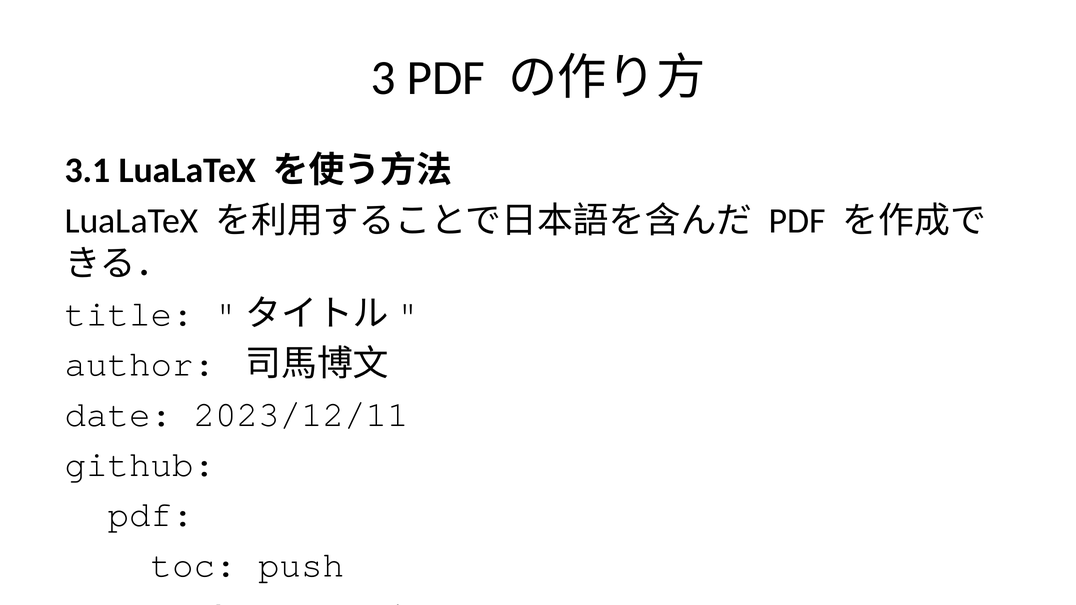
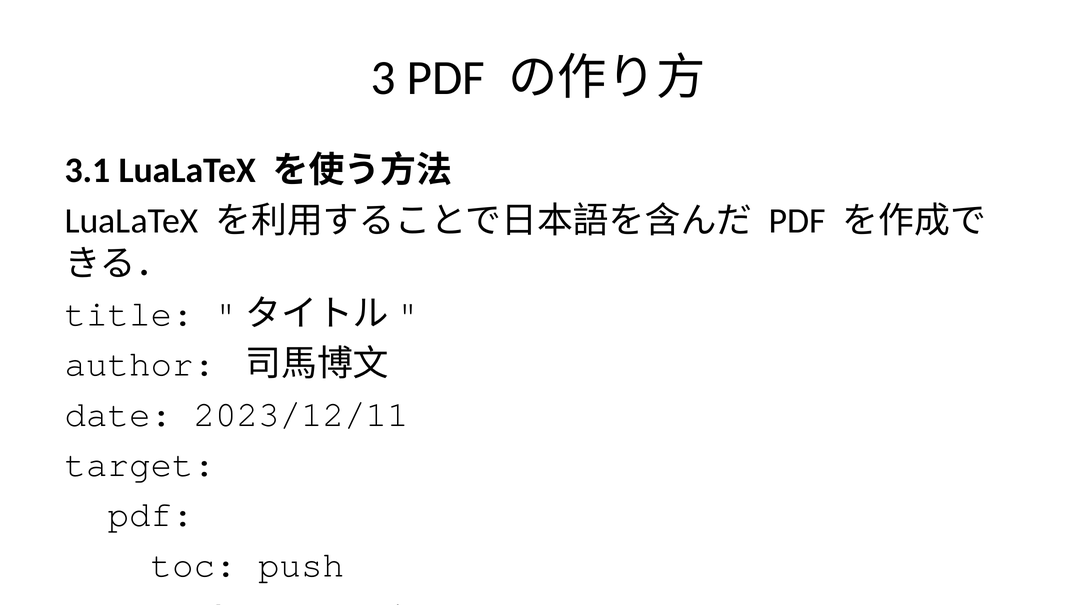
github: github -> target (140, 465)
